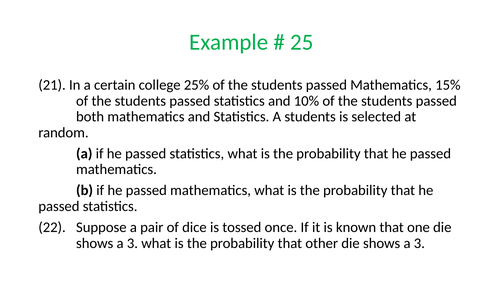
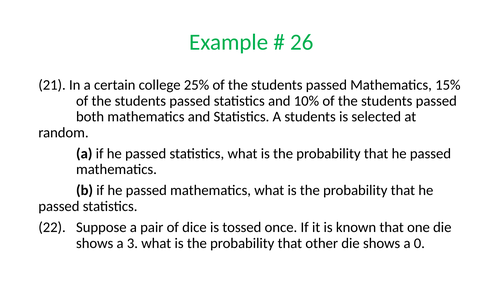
25: 25 -> 26 (302, 42)
3: 3 -> 0 (419, 243)
